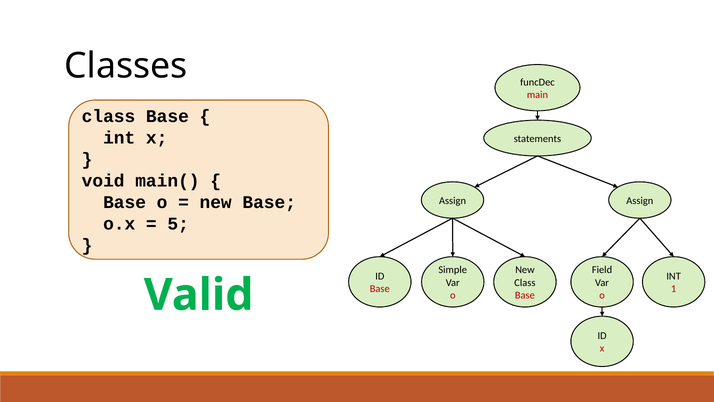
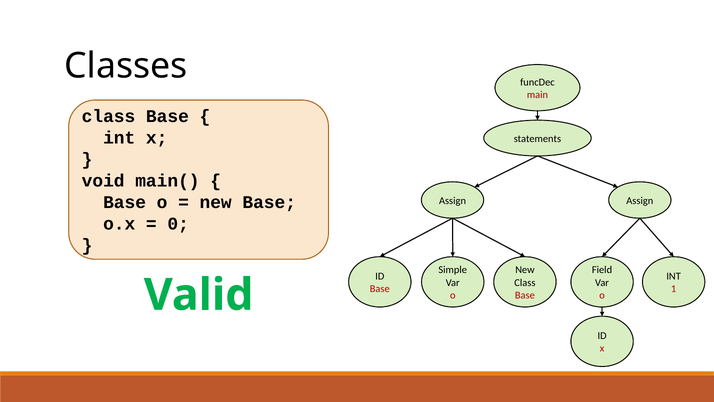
5: 5 -> 0 (178, 224)
